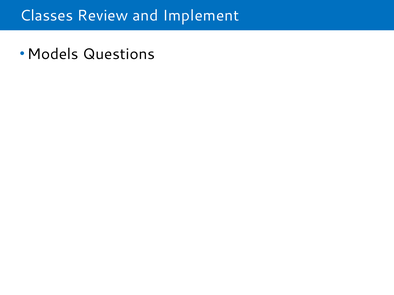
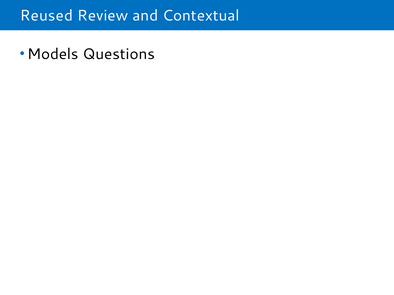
Classes: Classes -> Reused (46, 16)
Implement: Implement -> Contextual (201, 16)
